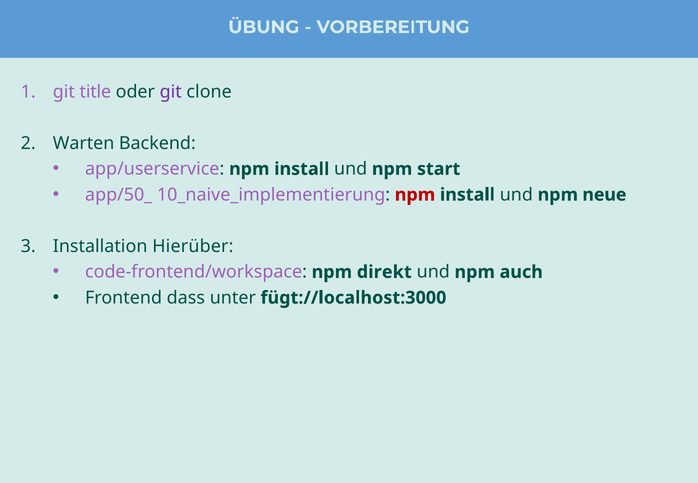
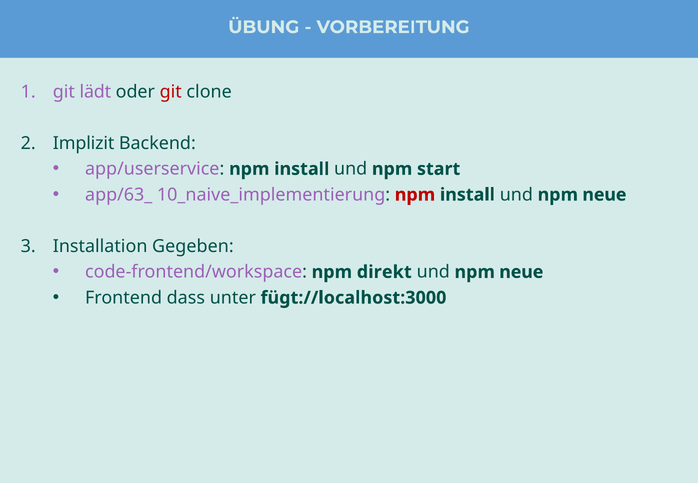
title: title -> lädt (95, 92)
git colour: purple -> red (171, 92)
Warten: Warten -> Implizit (84, 143)
app/50_: app/50_ -> app/63_ (119, 195)
Hierüber: Hierüber -> Gegeben (193, 246)
auch: auch -> neue (521, 272)
